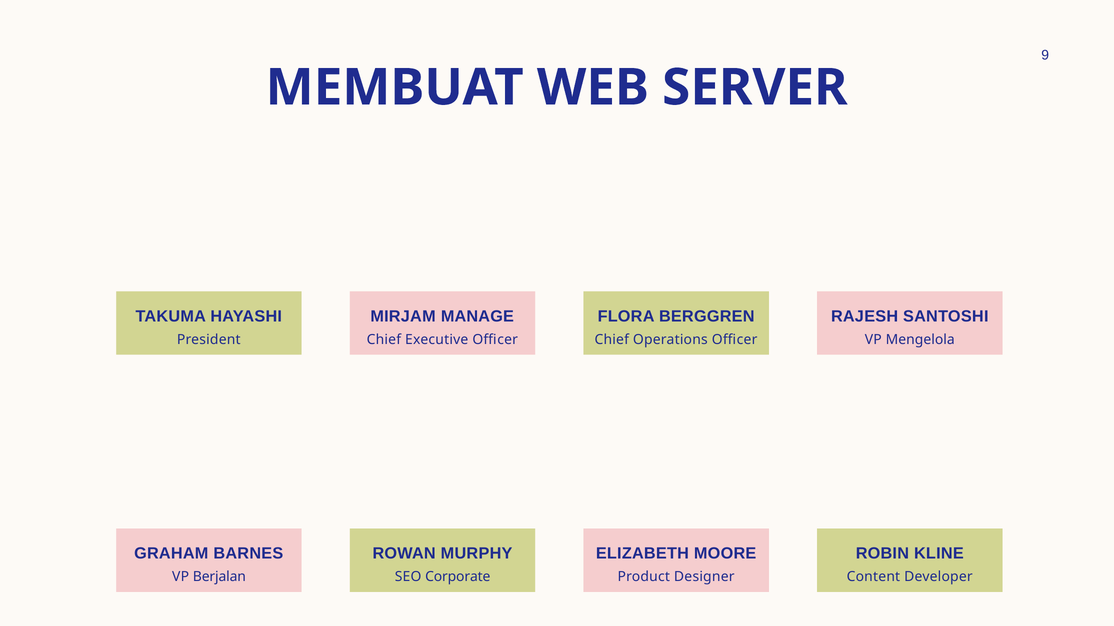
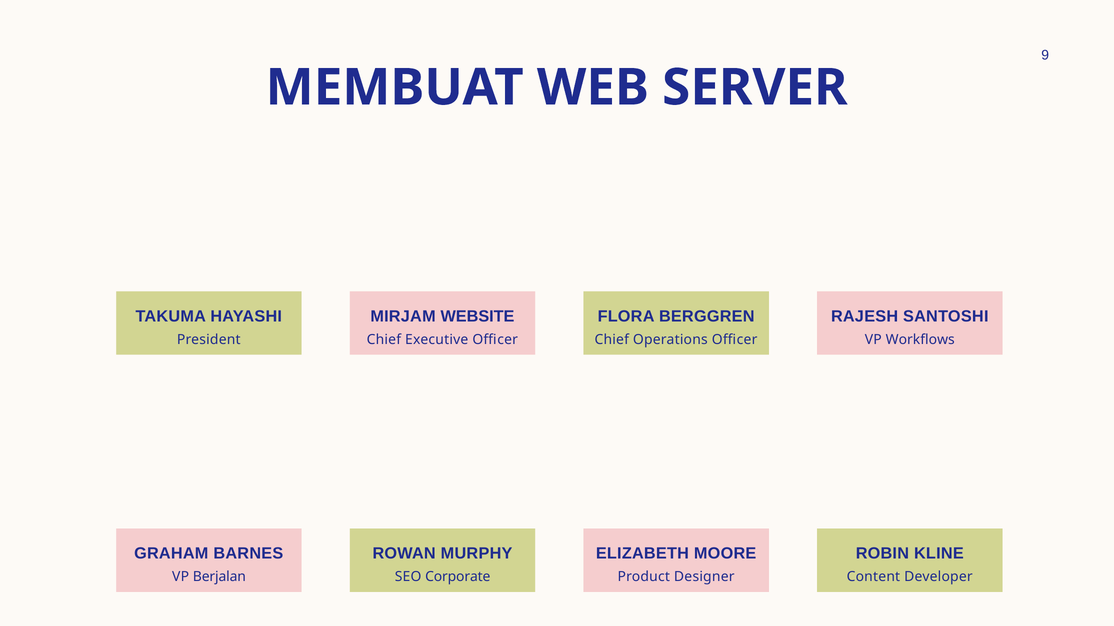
MANAGE: MANAGE -> WEBSITE (477, 317)
Mengelola: Mengelola -> Workflows (920, 340)
